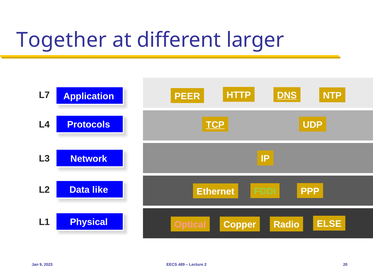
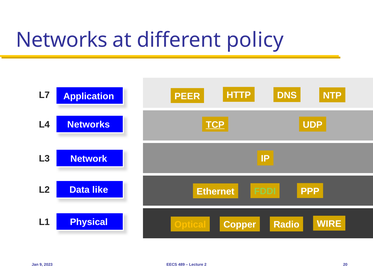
Together: Together -> Networks (62, 40)
larger: larger -> policy (255, 40)
DNS underline: present -> none (287, 95)
Protocols: Protocols -> Networks (89, 124)
ELSE: ELSE -> WIRE (329, 224)
Optical colour: pink -> yellow (190, 224)
